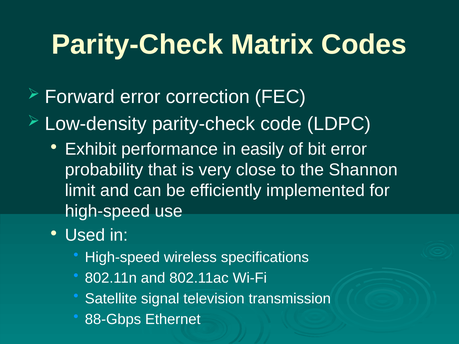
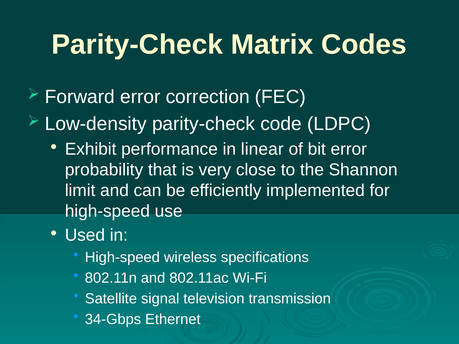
easily: easily -> linear (262, 149)
88-Gbps: 88-Gbps -> 34-Gbps (113, 319)
